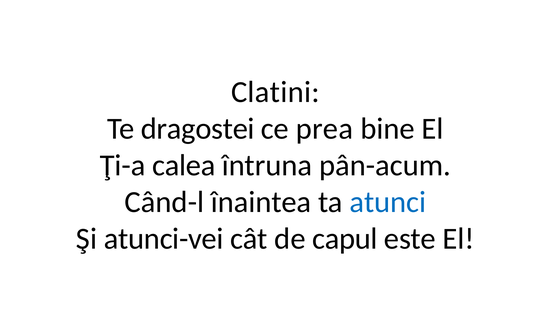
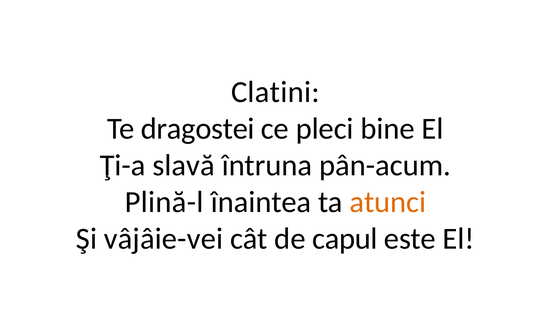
prea: prea -> pleci (325, 129)
calea: calea -> slavă (184, 165)
Când-l: Când-l -> Plină-l (164, 202)
atunci colour: blue -> orange (388, 202)
atunci-vei: atunci-vei -> vâjâie-vei (163, 239)
